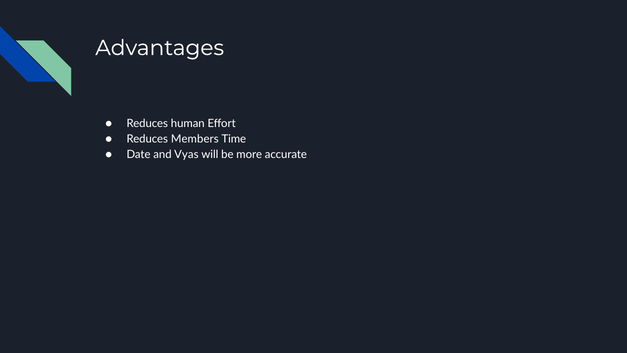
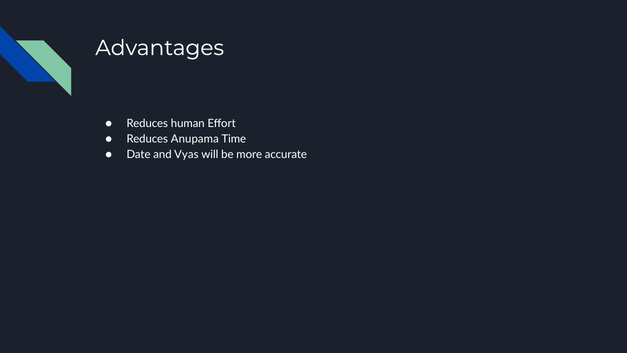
Members: Members -> Anupama (195, 139)
